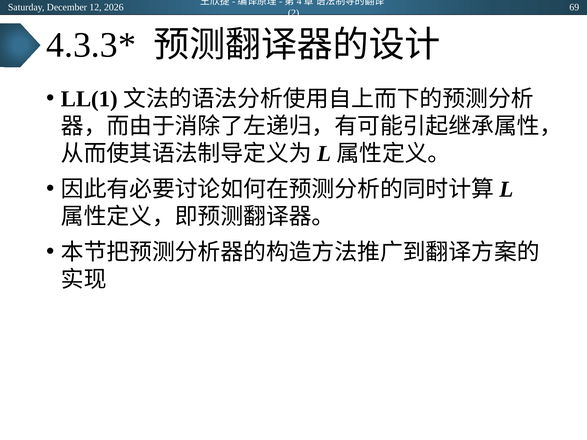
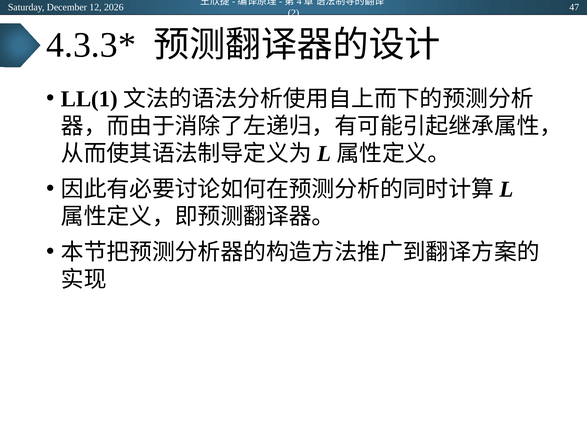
69: 69 -> 47 (574, 7)
